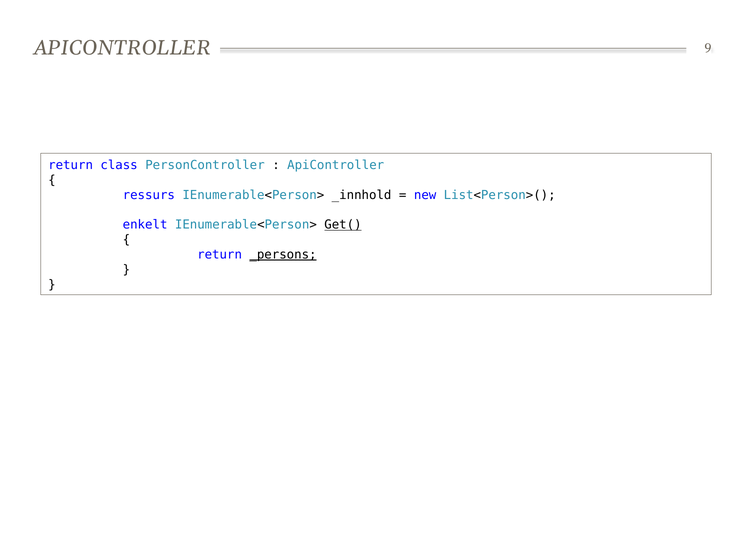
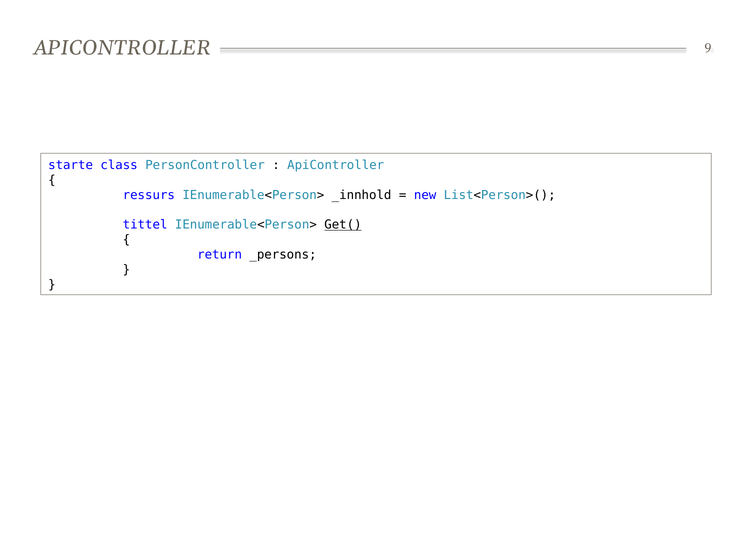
return: return -> starte (71, 165)
enkelt: enkelt -> tittel (145, 225)
_persons underline: present -> none (283, 255)
